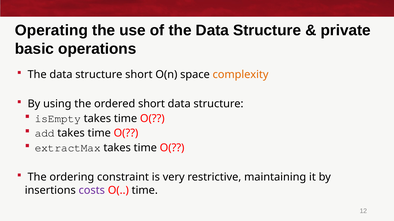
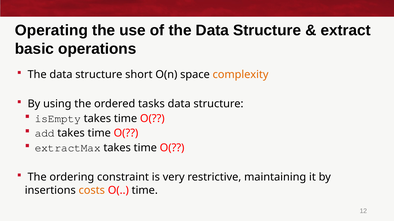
private: private -> extract (346, 31)
ordered short: short -> tasks (151, 104)
costs colour: purple -> orange (92, 191)
